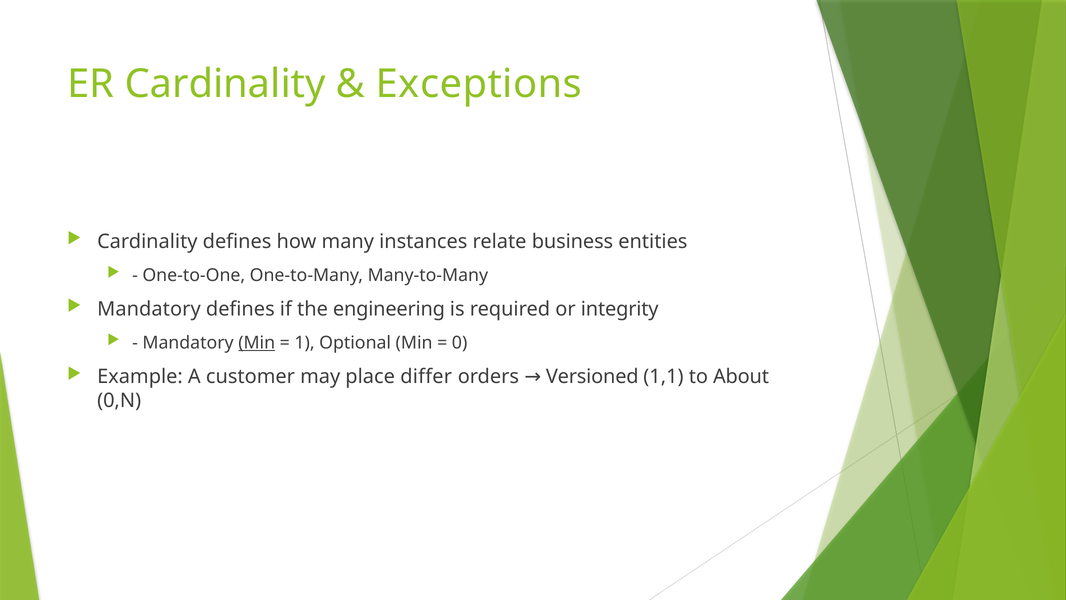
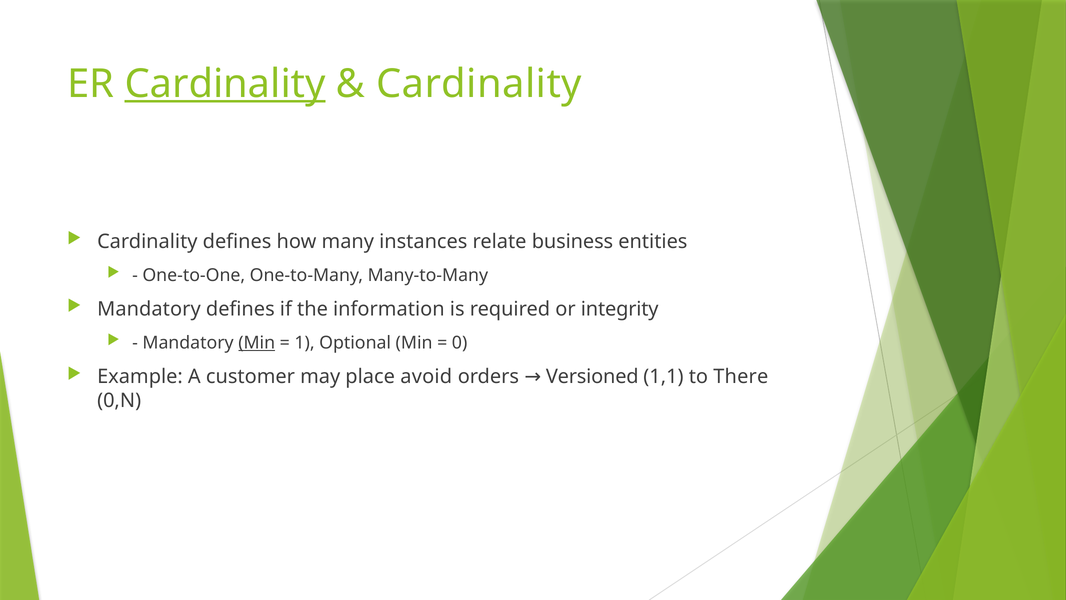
Cardinality underline: none -> present (225, 84)
Exceptions: Exceptions -> Cardinality (479, 84)
engineering: engineering -> information (389, 309)
differ: differ -> avoid (426, 377)
About: About -> There (741, 377)
